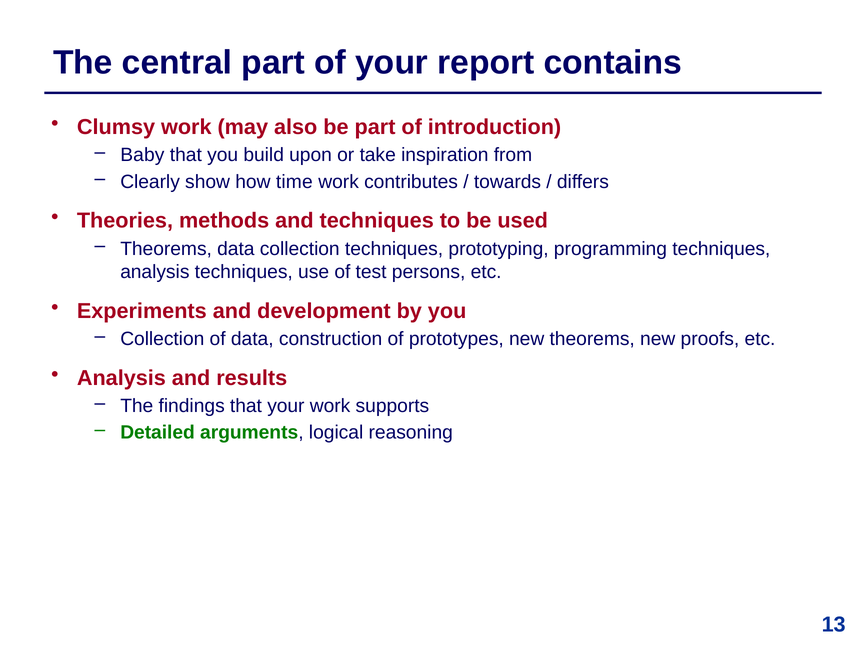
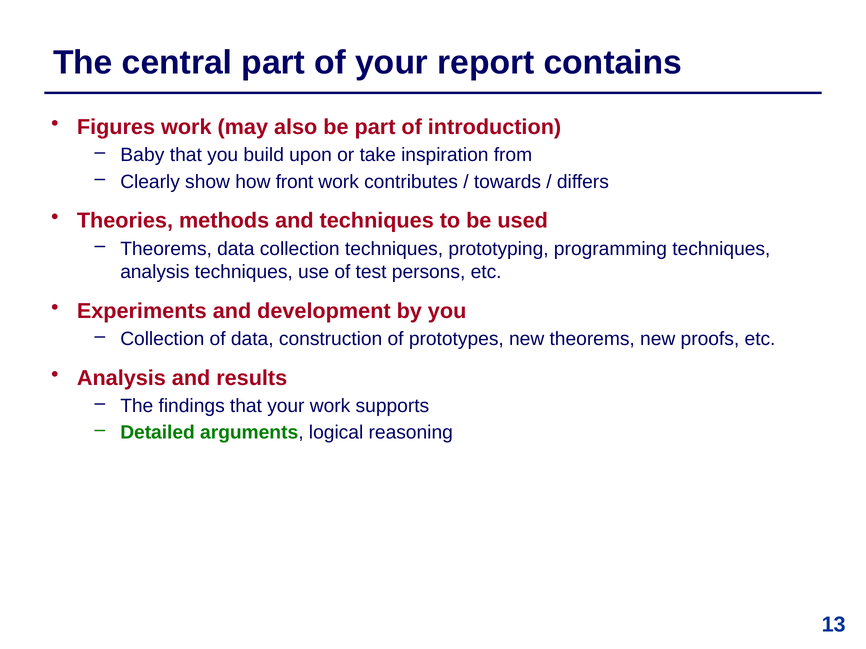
Clumsy: Clumsy -> Figures (116, 127)
time: time -> front (295, 182)
